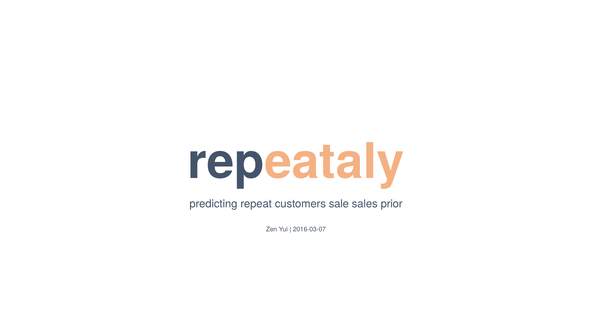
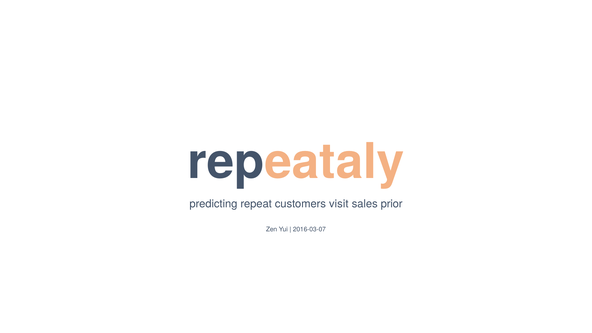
sale: sale -> visit (339, 204)
